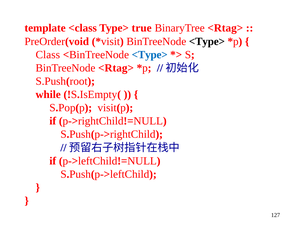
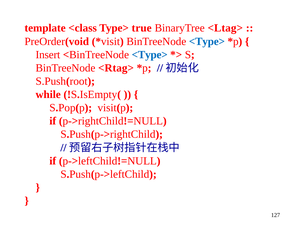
BinaryTree <Rtag>: <Rtag> -> <Ltag> (225, 28)
<Type> colour: black -> blue (207, 41)
Class: Class -> Insert (48, 55)
